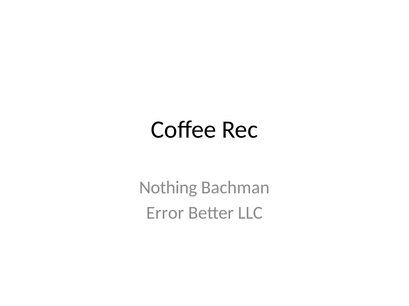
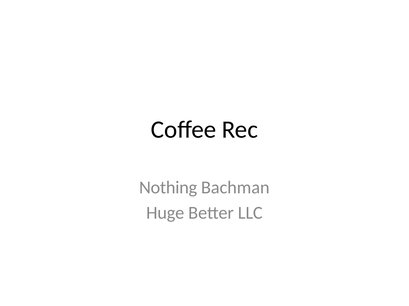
Error: Error -> Huge (165, 214)
